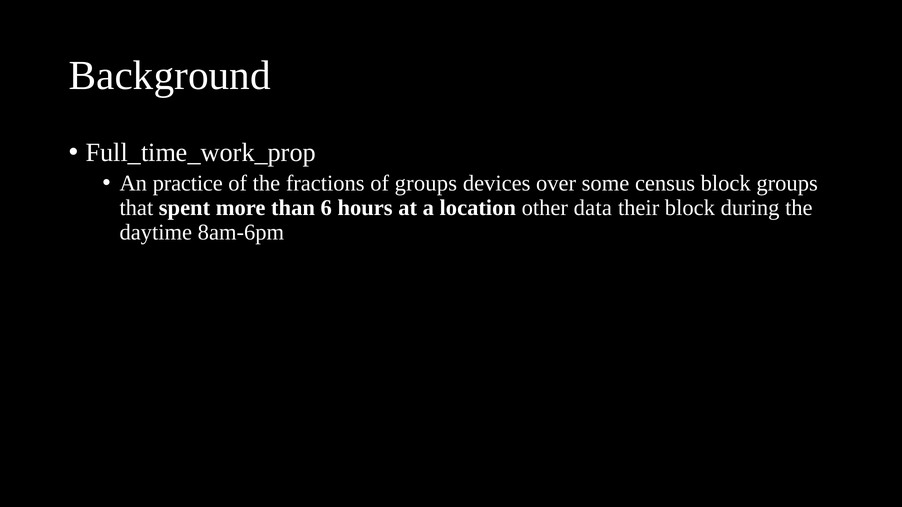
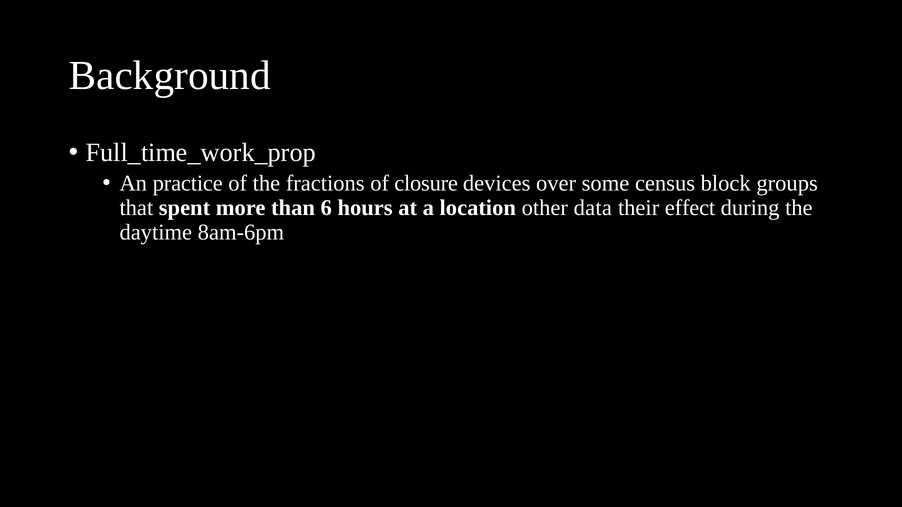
of groups: groups -> closure (426, 184)
their block: block -> effect (690, 208)
